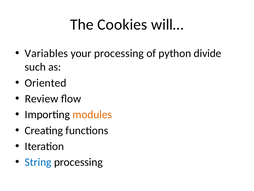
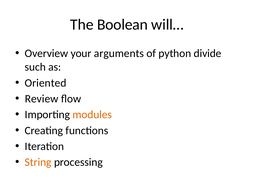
Cookies: Cookies -> Boolean (122, 25)
Variables: Variables -> Overview (46, 53)
your processing: processing -> arguments (119, 53)
String colour: blue -> orange (38, 162)
